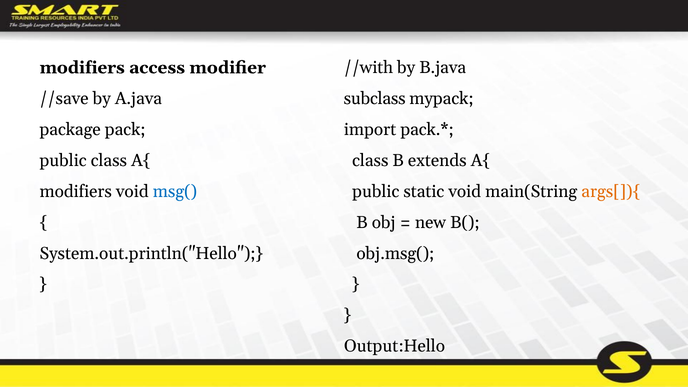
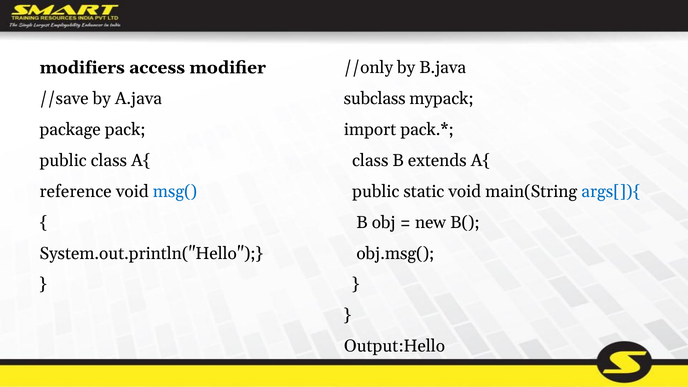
//with: //with -> //only (368, 68)
modifiers: modifiers -> reference (76, 191)
args[]){ colour: orange -> blue (611, 191)
